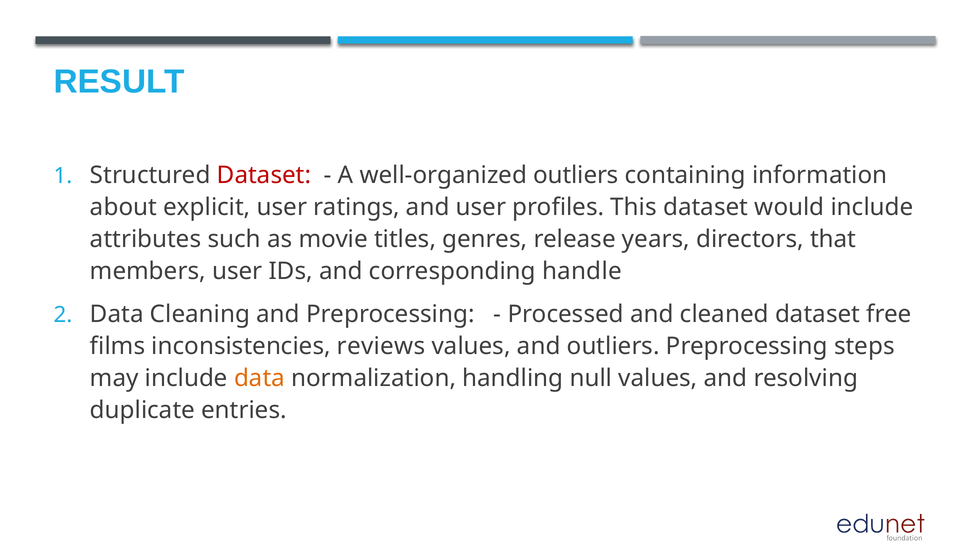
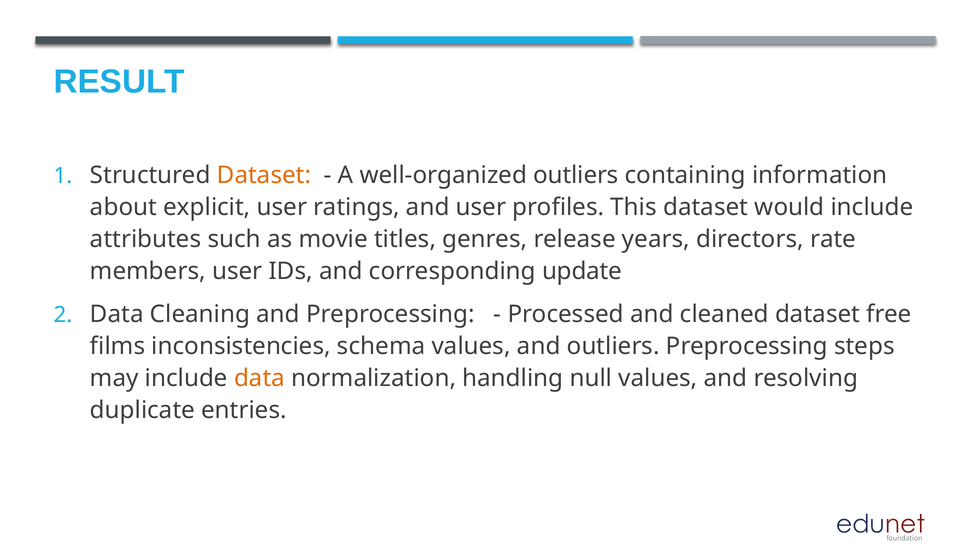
Dataset colour: red -> orange (264, 175)
that: that -> rate (833, 239)
handle: handle -> update (582, 271)
reviews: reviews -> schema (381, 346)
